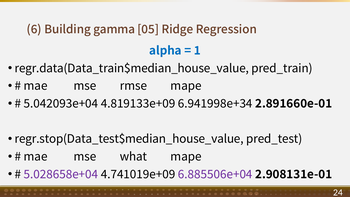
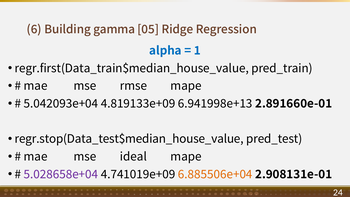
regr.data(Data_train$median_house_value: regr.data(Data_train$median_house_value -> regr.first(Data_train$median_house_value (132, 68)
6.941998e+34: 6.941998e+34 -> 6.941998e+13 (215, 104)
what: what -> ideal (133, 157)
6.885506e+04 colour: purple -> orange (215, 174)
